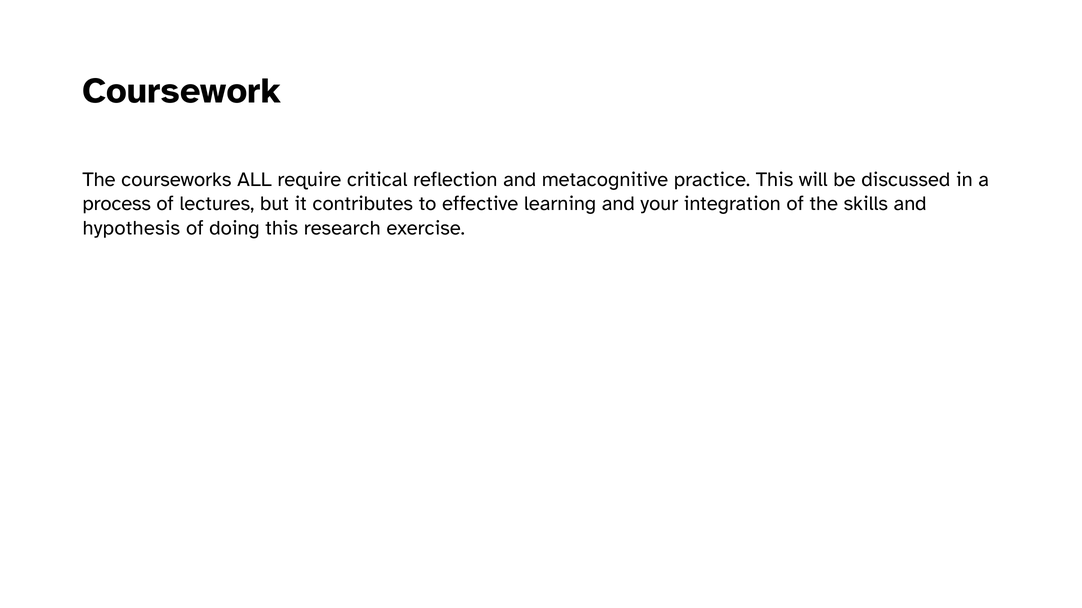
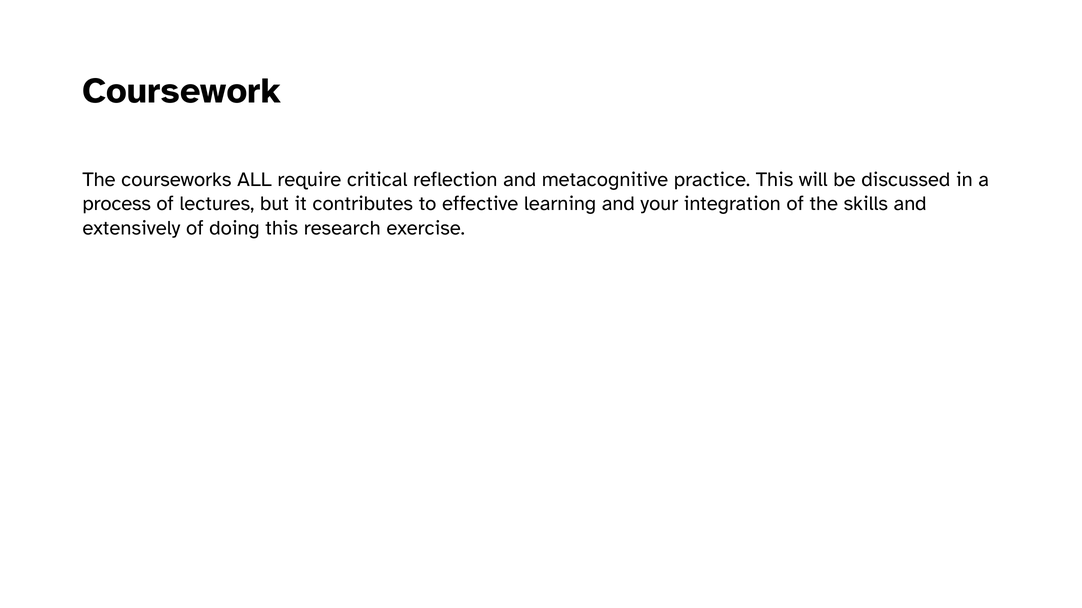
hypothesis: hypothesis -> extensively (131, 228)
